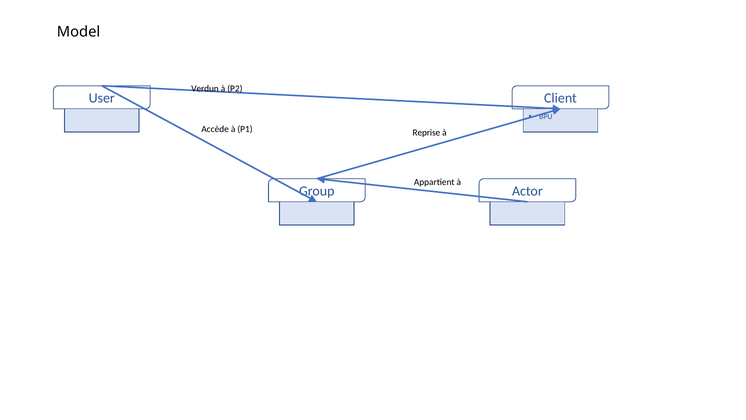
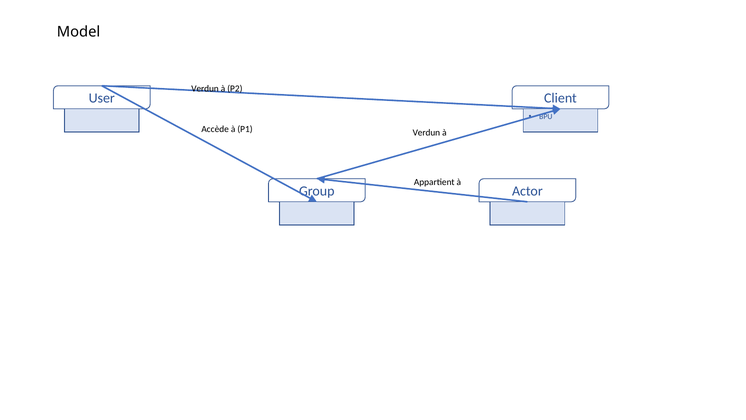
P1 Reprise: Reprise -> Verdun (426, 132)
